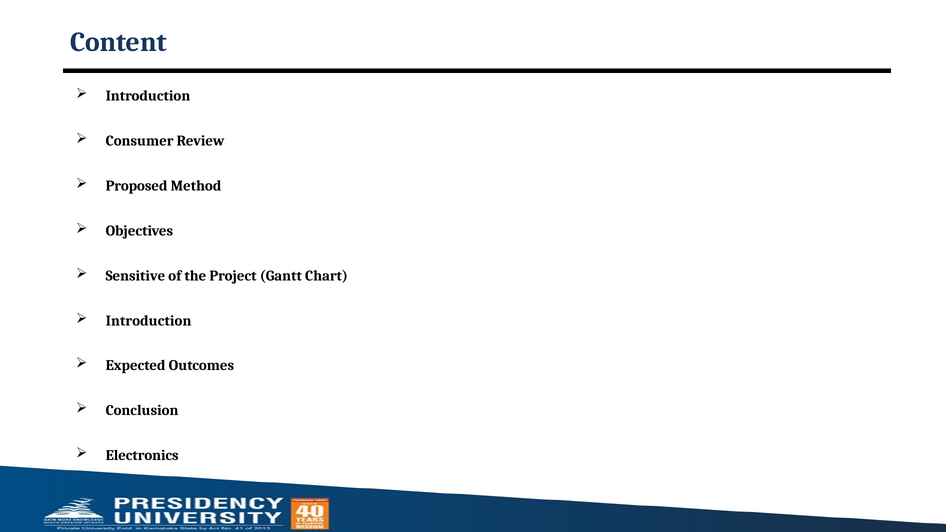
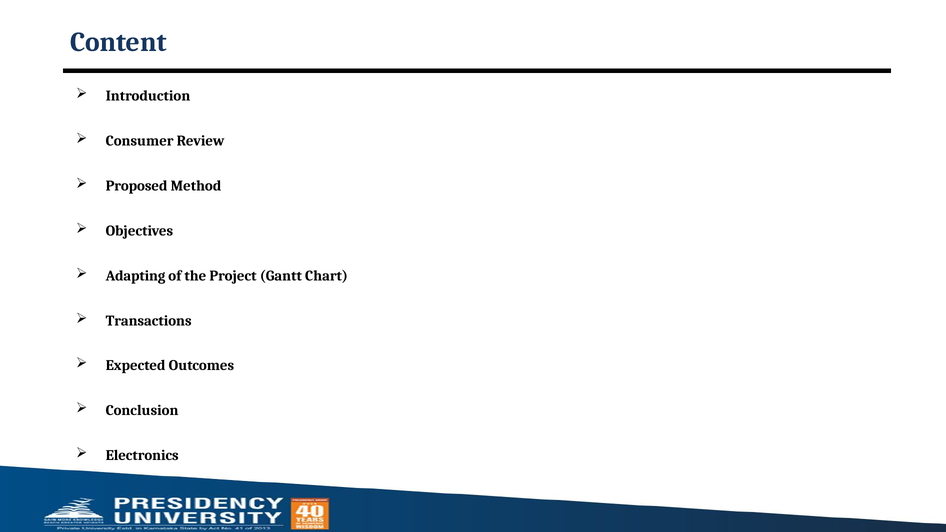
Sensitive: Sensitive -> Adapting (135, 276)
Introduction: Introduction -> Transactions (149, 321)
